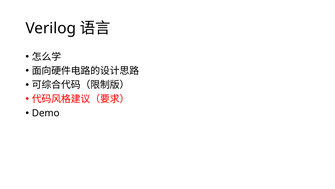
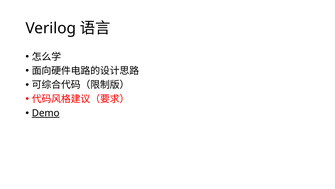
Demo underline: none -> present (46, 113)
